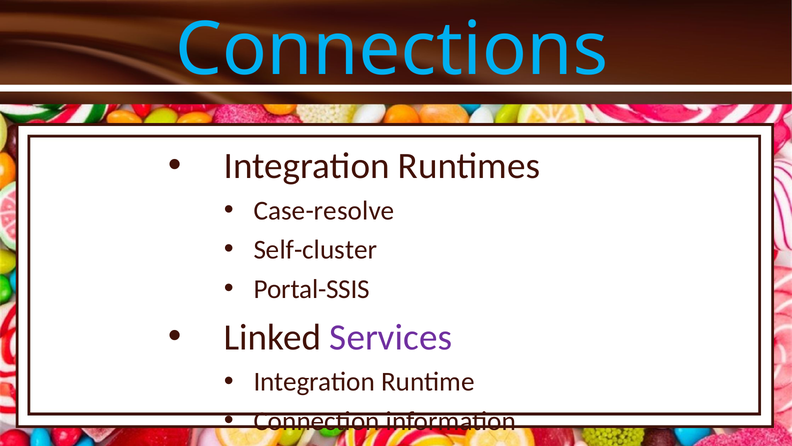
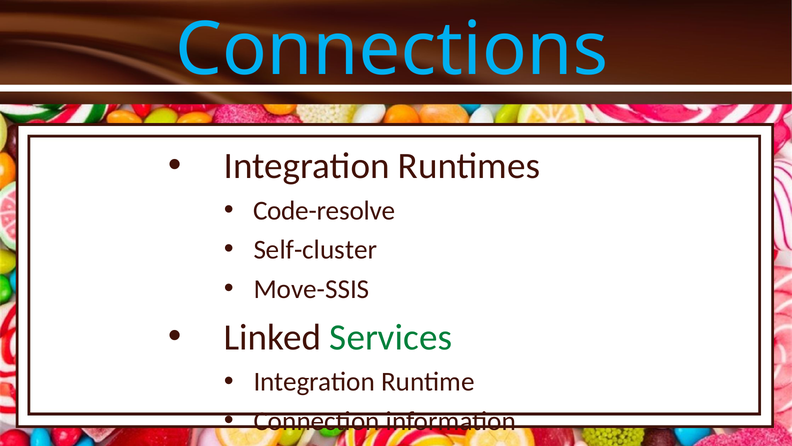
Case-resolve: Case-resolve -> Code-resolve (324, 210)
Portal-SSIS: Portal-SSIS -> Move-SSIS (311, 289)
Services colour: purple -> green (391, 337)
